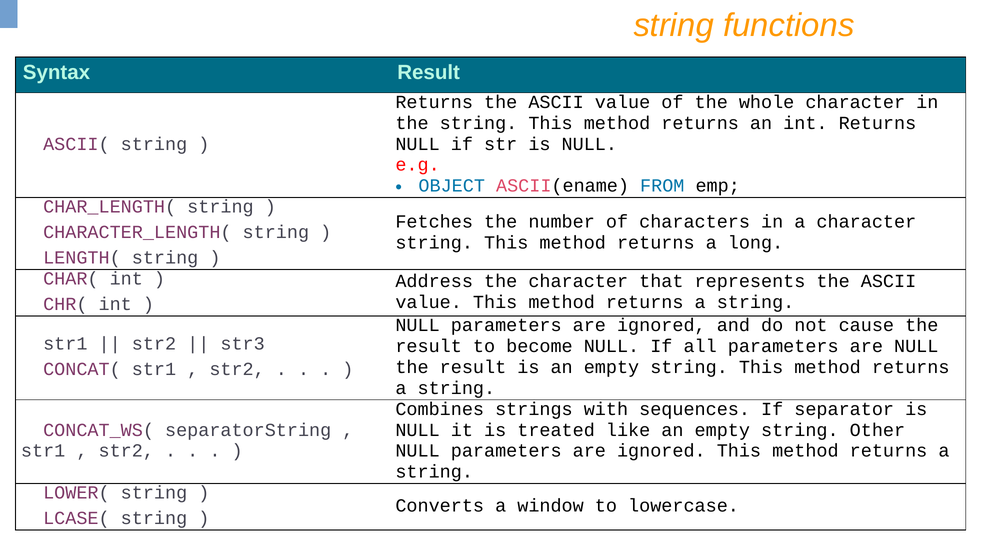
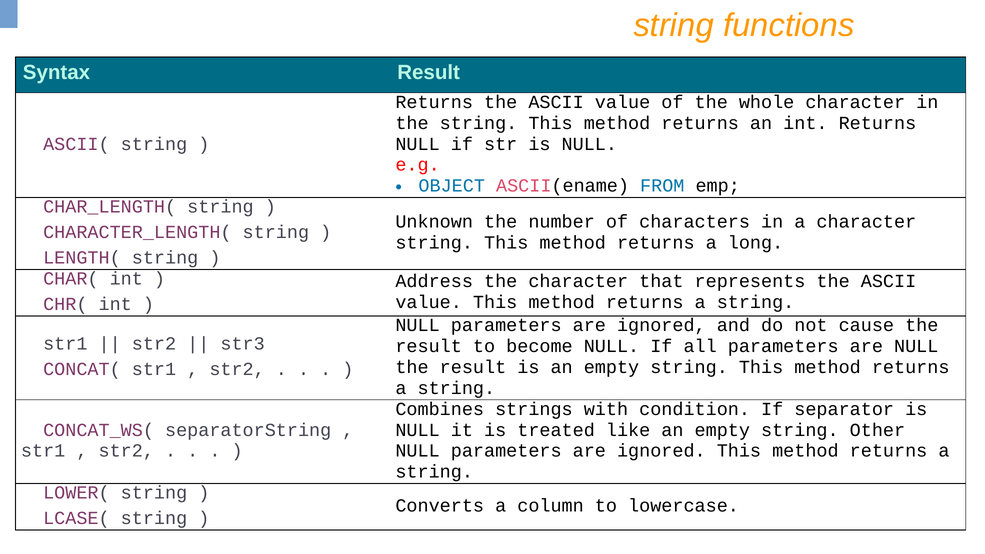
Fetches: Fetches -> Unknown (434, 222)
sequences: sequences -> condition (695, 409)
window: window -> column (551, 506)
